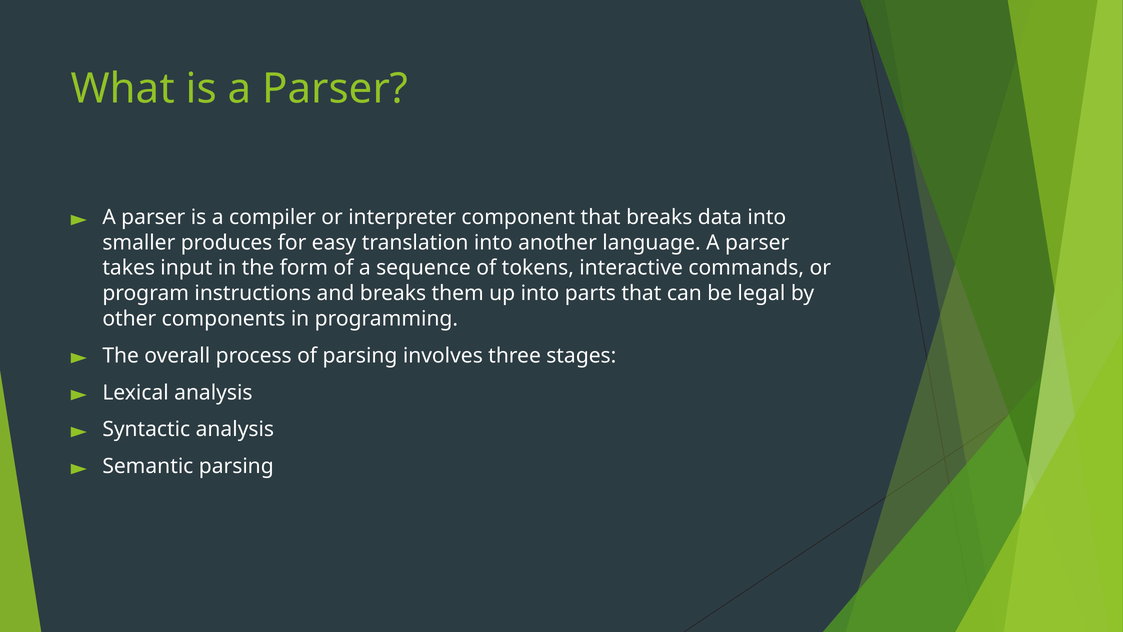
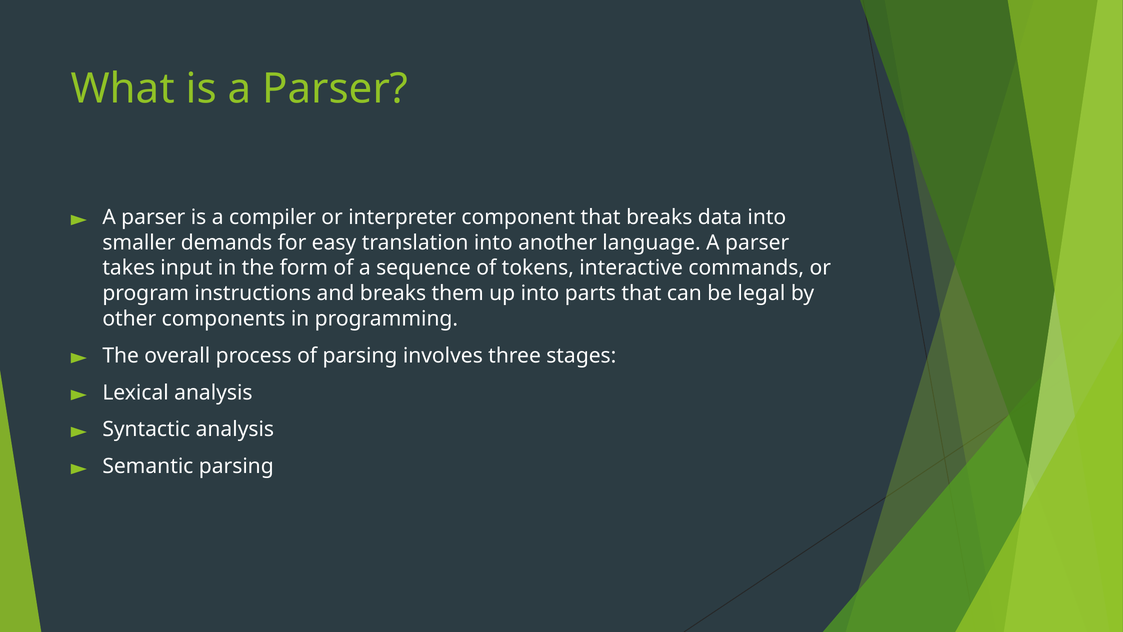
produces: produces -> demands (227, 243)
